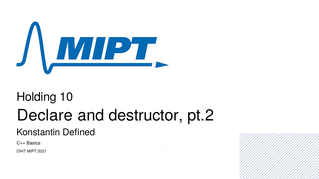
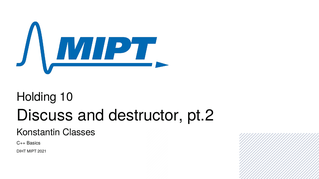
Declare: Declare -> Discuss (45, 116)
Defined: Defined -> Classes (79, 133)
